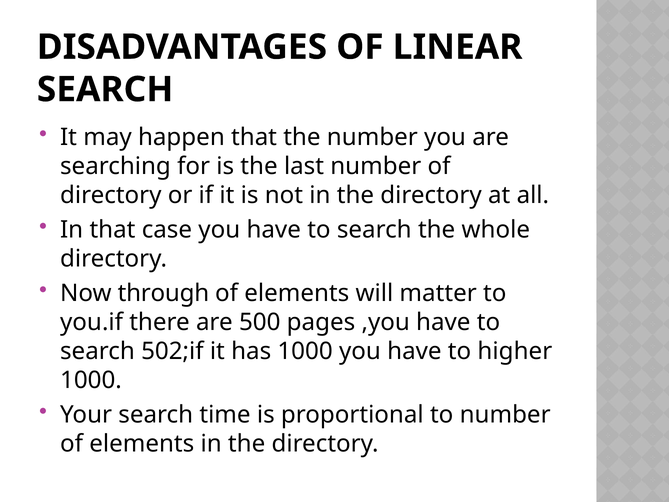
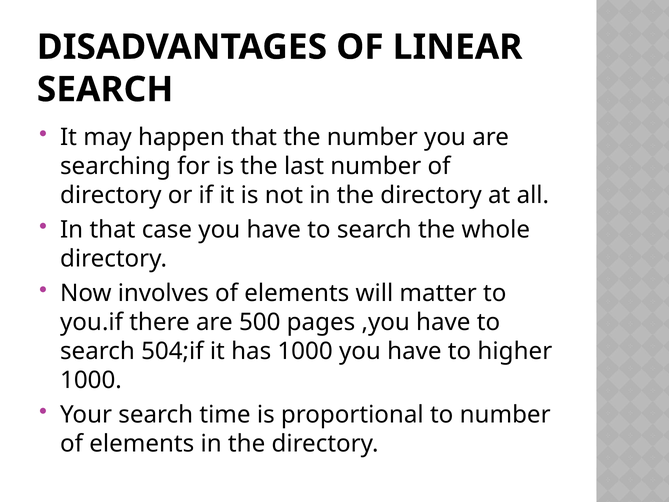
through: through -> involves (163, 293)
502;if: 502;if -> 504;if (172, 351)
